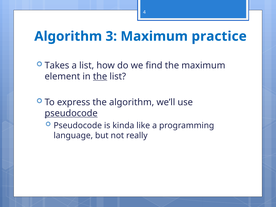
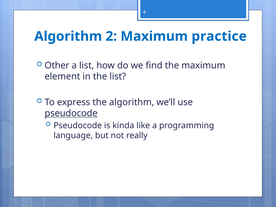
3: 3 -> 2 (111, 36)
Takes: Takes -> Other (57, 65)
the underline: present -> none (100, 76)
